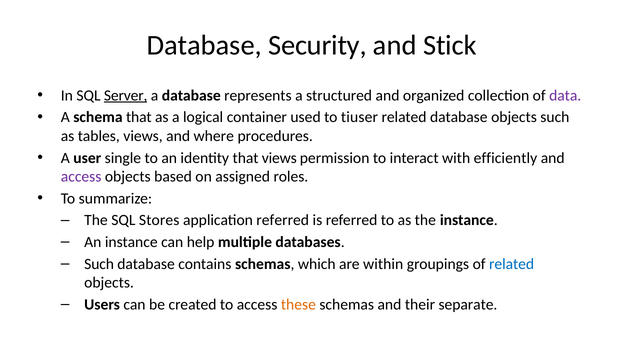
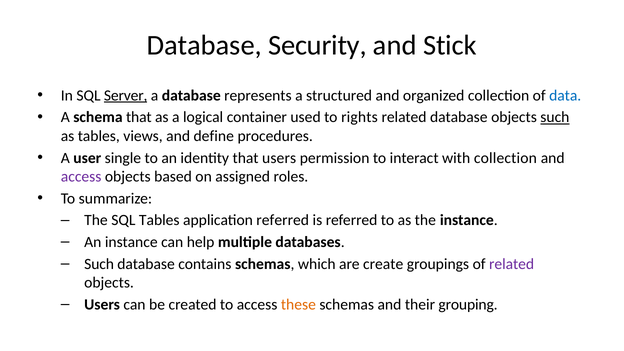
data colour: purple -> blue (565, 95)
tiuser: tiuser -> rights (359, 117)
such underline: none -> present (555, 117)
where: where -> define (214, 136)
that views: views -> users (279, 158)
with efficiently: efficiently -> collection (505, 158)
SQL Stores: Stores -> Tables (159, 220)
within: within -> create (383, 264)
related colour: blue -> purple (512, 264)
separate: separate -> grouping (468, 305)
